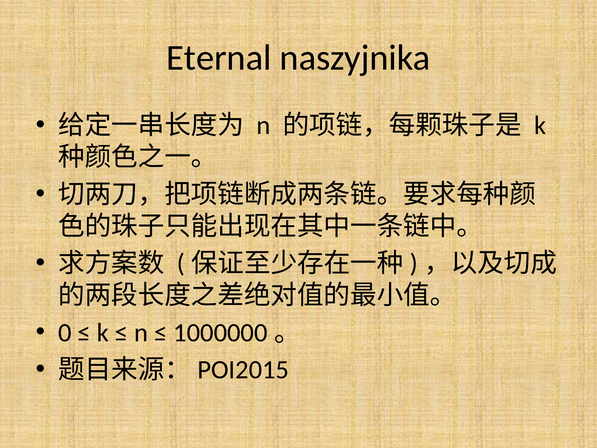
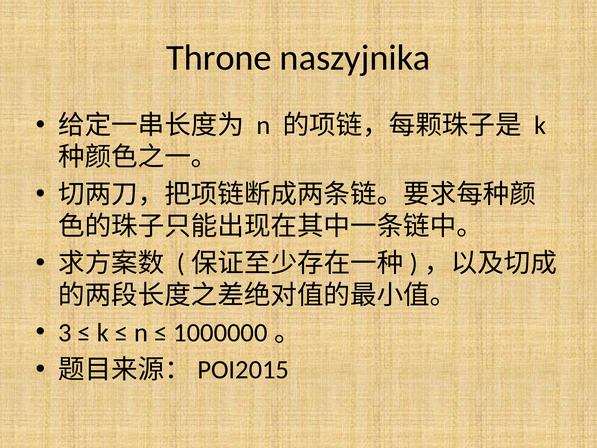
Eternal: Eternal -> Throne (219, 58)
0: 0 -> 3 (65, 332)
